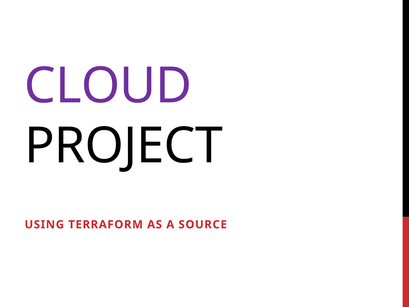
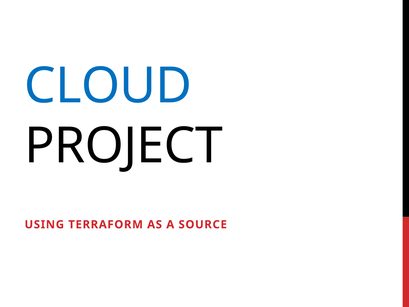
CLOUD colour: purple -> blue (108, 86)
